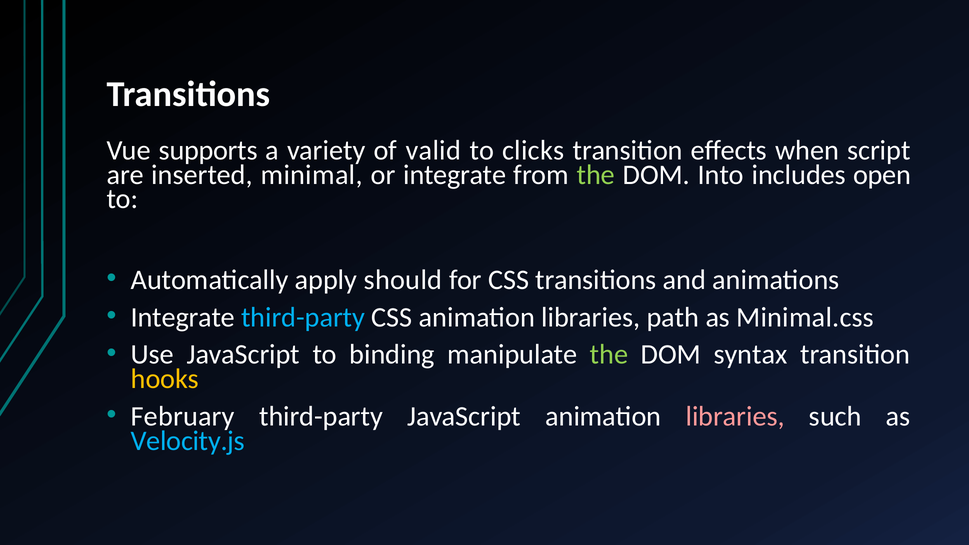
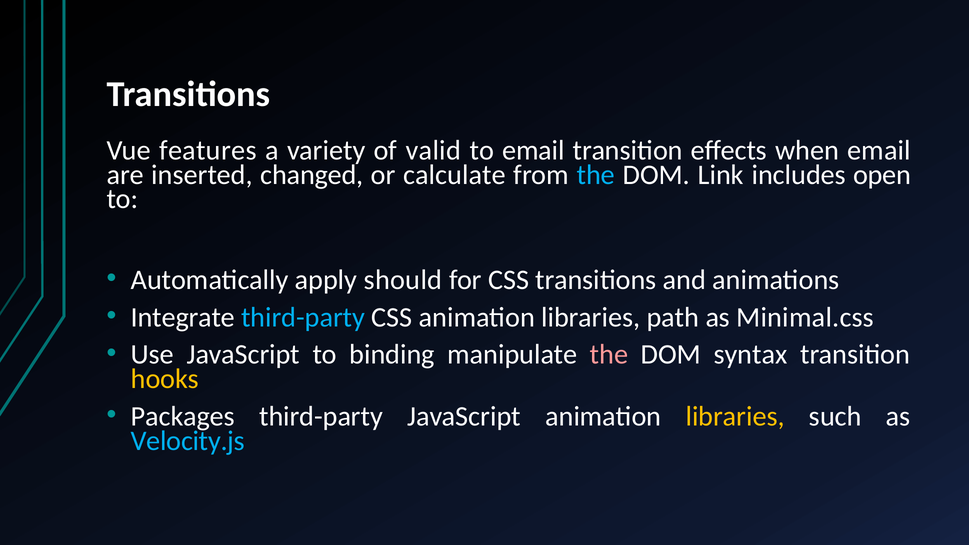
supports: supports -> features (208, 150)
to clicks: clicks -> email (533, 150)
when script: script -> email (879, 150)
minimal: minimal -> changed (312, 175)
or integrate: integrate -> calculate (455, 175)
the colour: light green -> light blue (596, 175)
Into: Into -> Link (721, 175)
the colour: light green -> pink (609, 355)
February: February -> Packages (183, 416)
libraries colour: pink -> yellow (735, 416)
